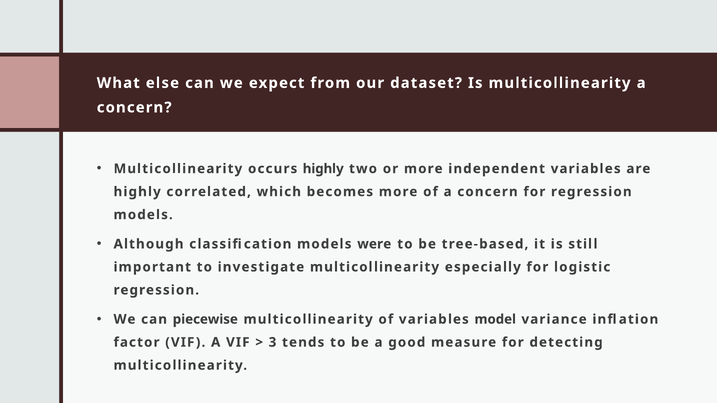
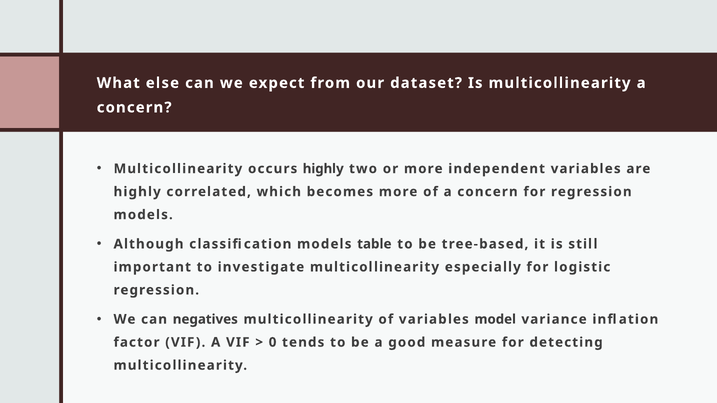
were: were -> table (374, 244)
piecewise: piecewise -> negatives (205, 320)
3: 3 -> 0 (273, 343)
